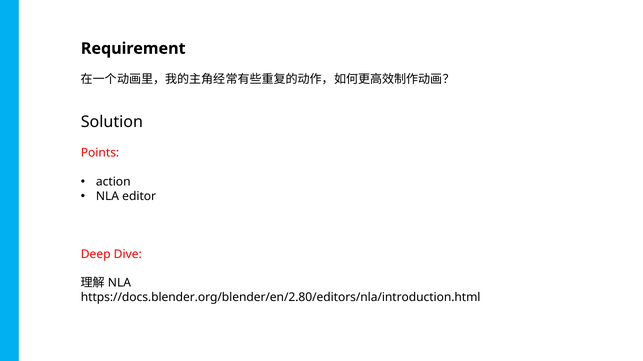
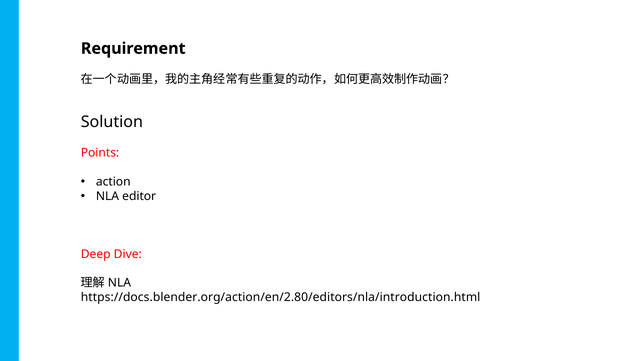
https://docs.blender.org/blender/en/2.80/editors/nla/introduction.html: https://docs.blender.org/blender/en/2.80/editors/nla/introduction.html -> https://docs.blender.org/action/en/2.80/editors/nla/introduction.html (281, 298)
